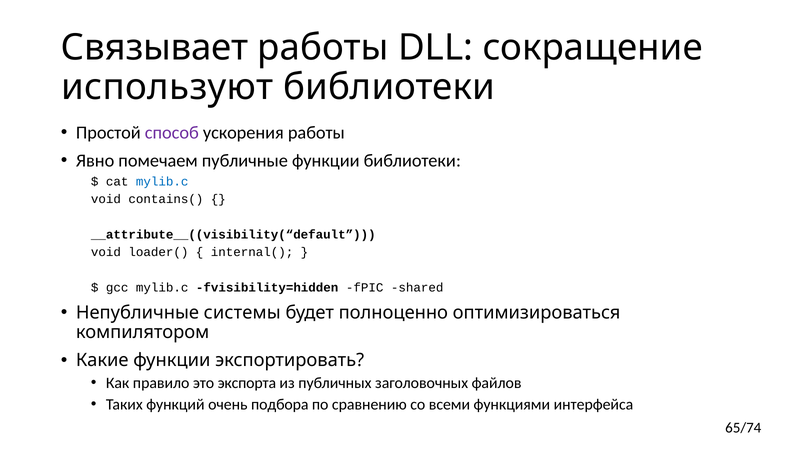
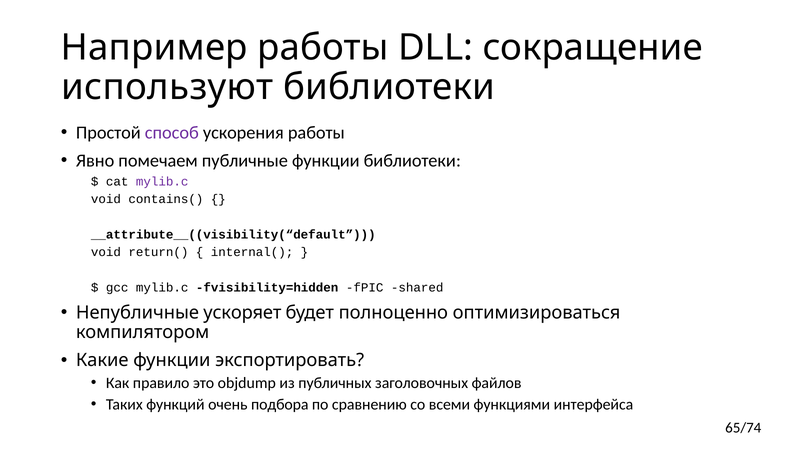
Связывает: Связывает -> Например (154, 47)
mylib.c colour: blue -> purple (162, 182)
loader(: loader( -> return( (158, 252)
системы: системы -> ускоряет (242, 312)
экспорта: экспорта -> objdump (247, 383)
